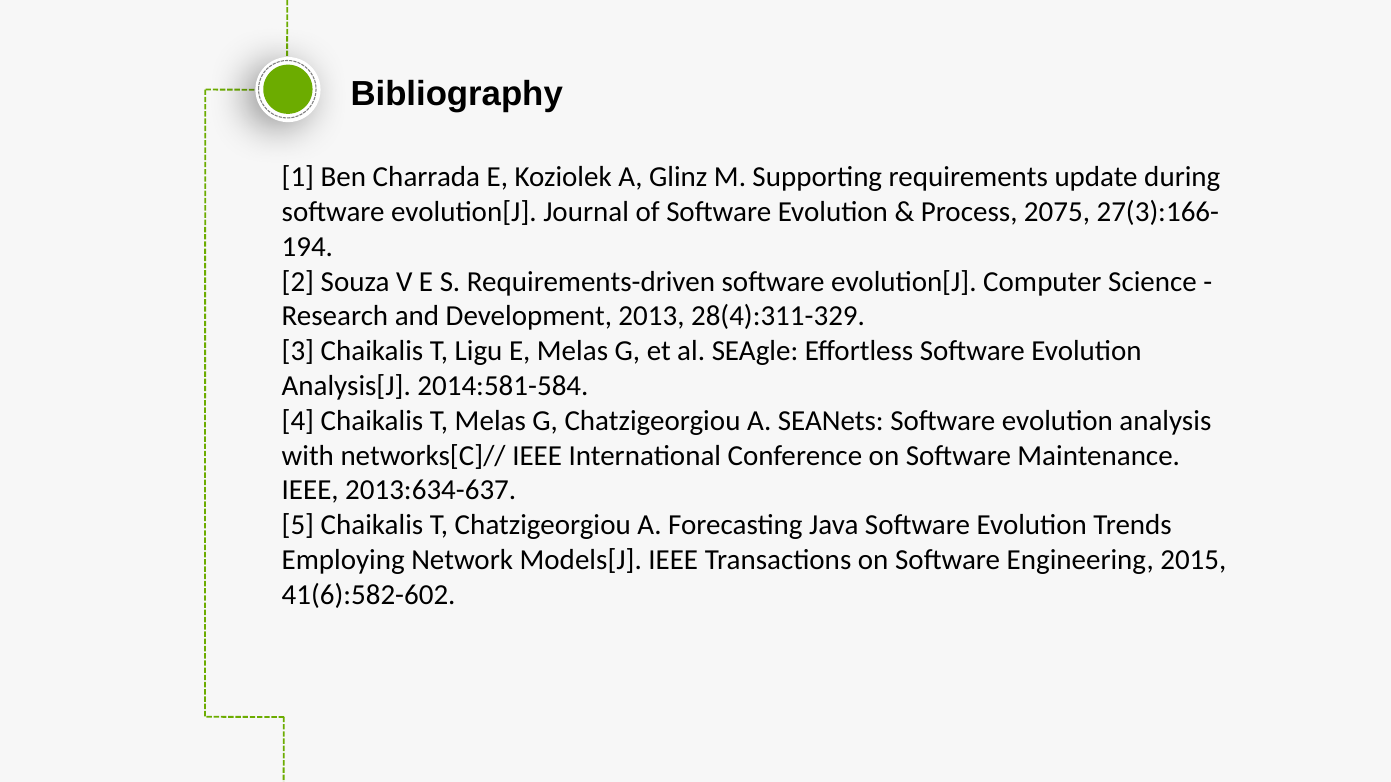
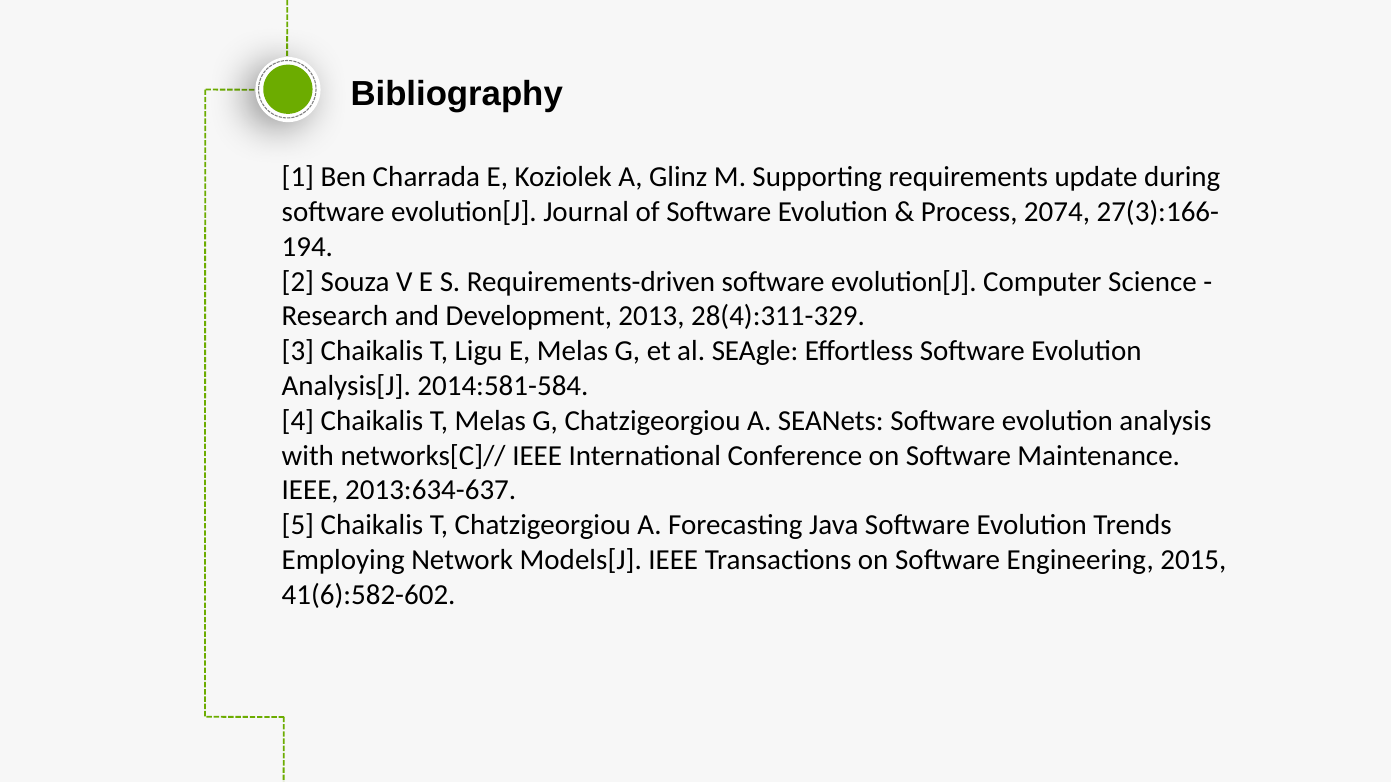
2075: 2075 -> 2074 (1057, 212)
